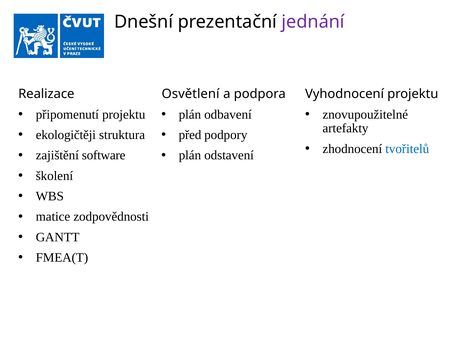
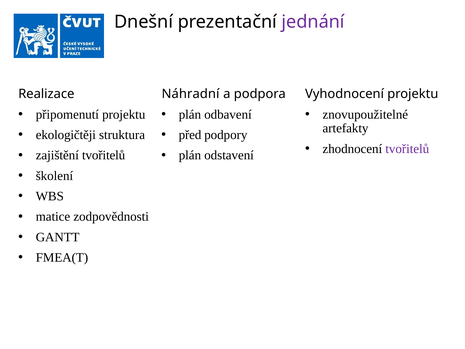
Osvětlení: Osvětlení -> Náhradní (191, 94)
tvořitelů colour: blue -> purple (407, 149)
zajištění software: software -> tvořitelů (104, 155)
